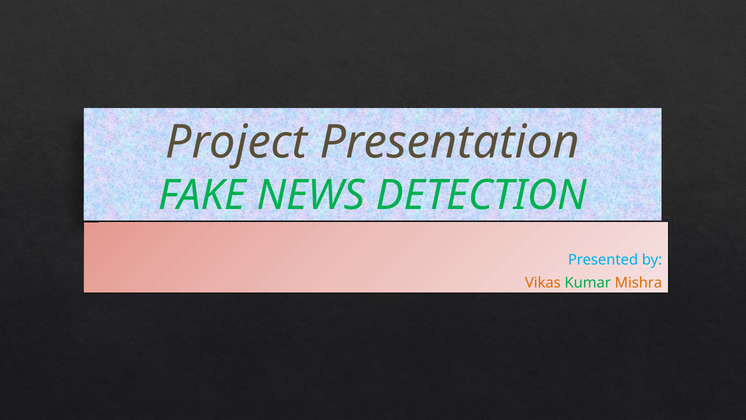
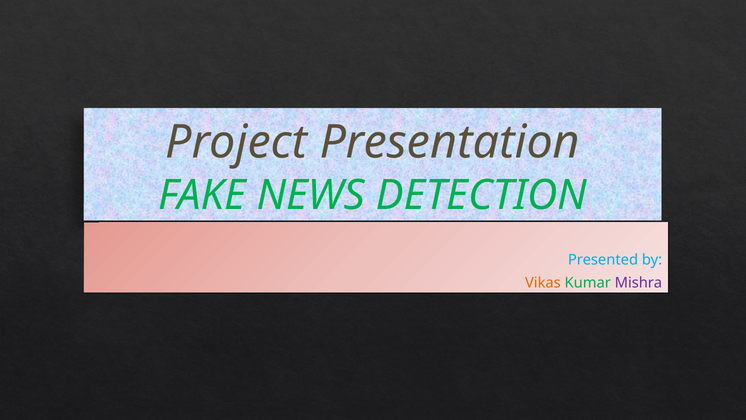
Mishra colour: orange -> purple (638, 282)
